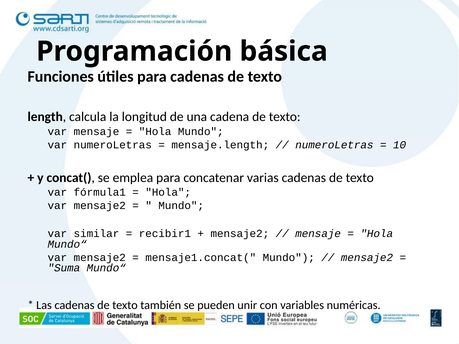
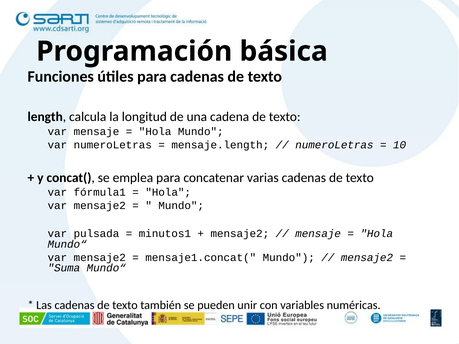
similar: similar -> pulsada (96, 234)
recibir1: recibir1 -> minutos1 (165, 234)
